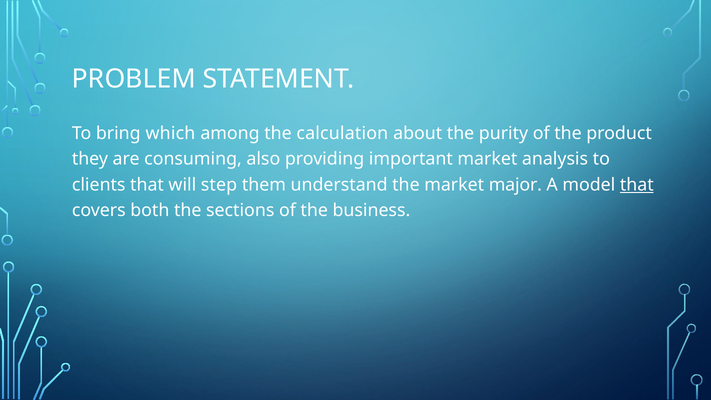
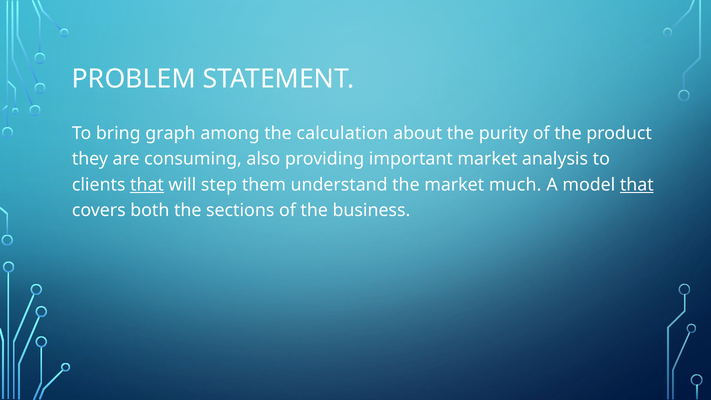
which: which -> graph (171, 133)
that underline: none -> present (147, 185)
major: major -> much (515, 185)
